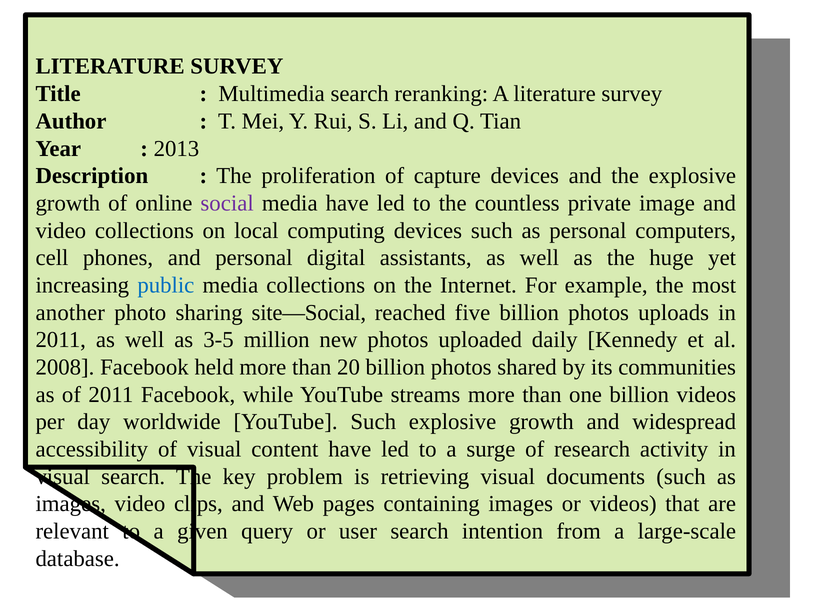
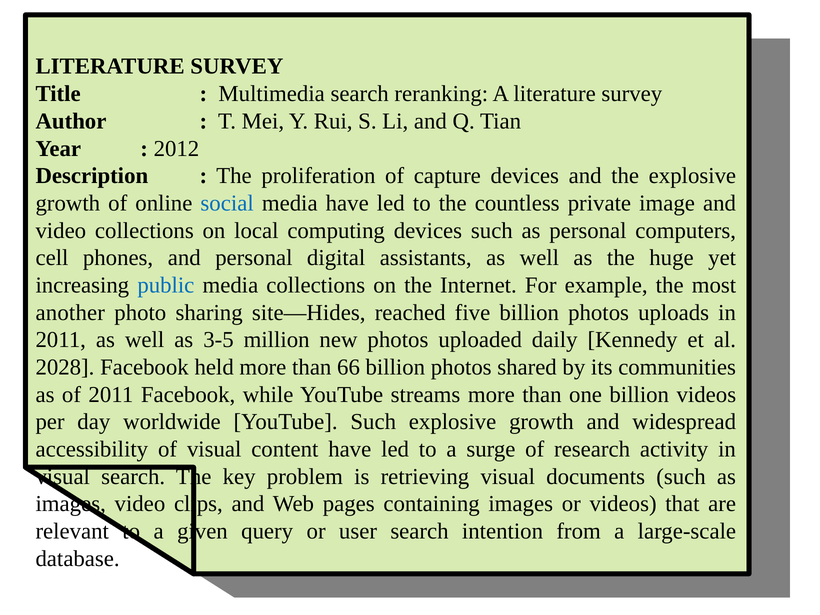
2013: 2013 -> 2012 (176, 149)
social colour: purple -> blue (227, 203)
site—Social: site—Social -> site—Hides (309, 313)
2008: 2008 -> 2028 (65, 367)
20: 20 -> 66 (348, 367)
